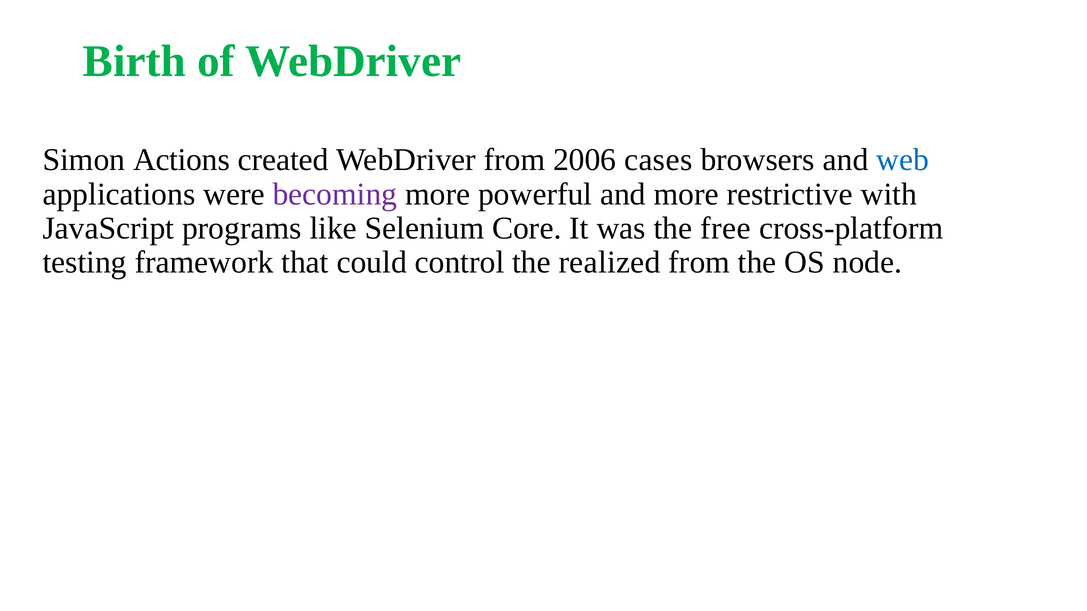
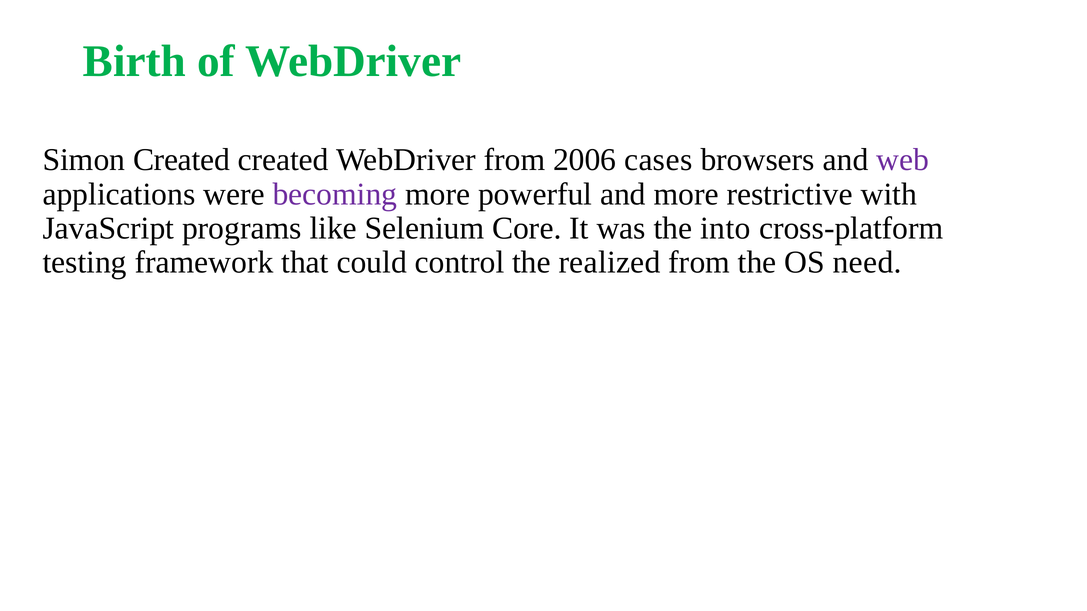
Simon Actions: Actions -> Created (181, 160)
web colour: blue -> purple (903, 160)
free: free -> into (726, 228)
node: node -> need (867, 263)
